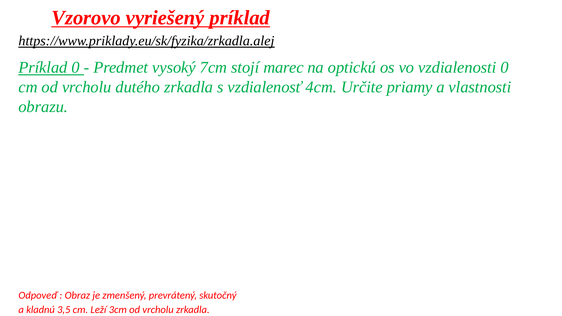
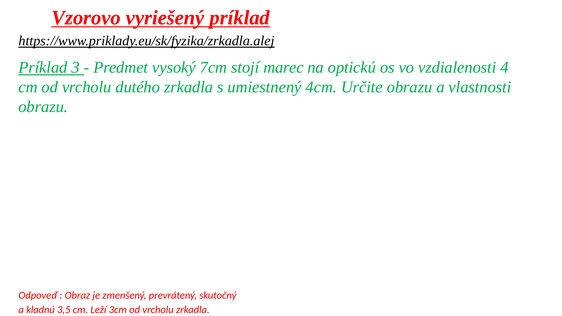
Príklad 0: 0 -> 3 (76, 68)
vzdialenosti 0: 0 -> 4 (504, 68)
vzdialenosť: vzdialenosť -> umiestnený (265, 87)
Určite priamy: priamy -> obrazu (410, 87)
